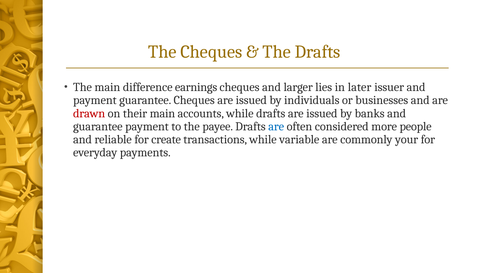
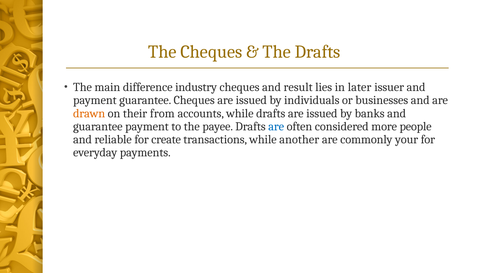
earnings: earnings -> industry (196, 87)
larger: larger -> result (298, 87)
drawn colour: red -> orange (89, 113)
their main: main -> from (162, 113)
variable: variable -> another (299, 139)
